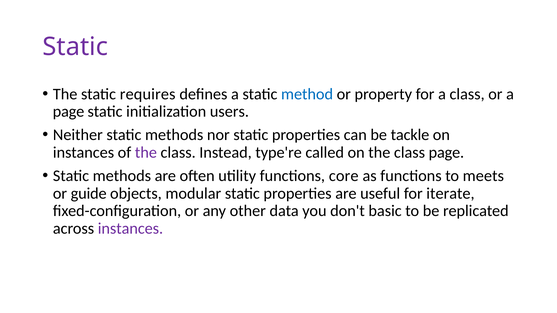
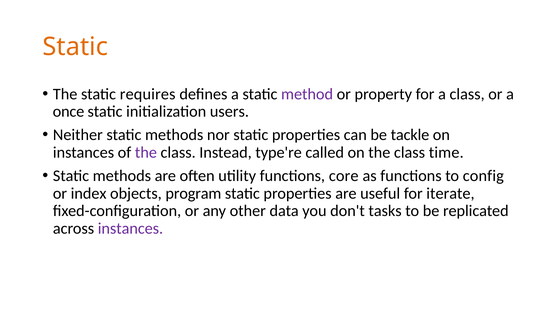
Static colour: purple -> orange (75, 47)
method colour: blue -> purple (307, 94)
page: page -> once (68, 112)
class page: page -> time (446, 153)
meets: meets -> config (483, 176)
guide: guide -> index (89, 194)
modular: modular -> program (193, 194)
basic: basic -> tasks (385, 211)
